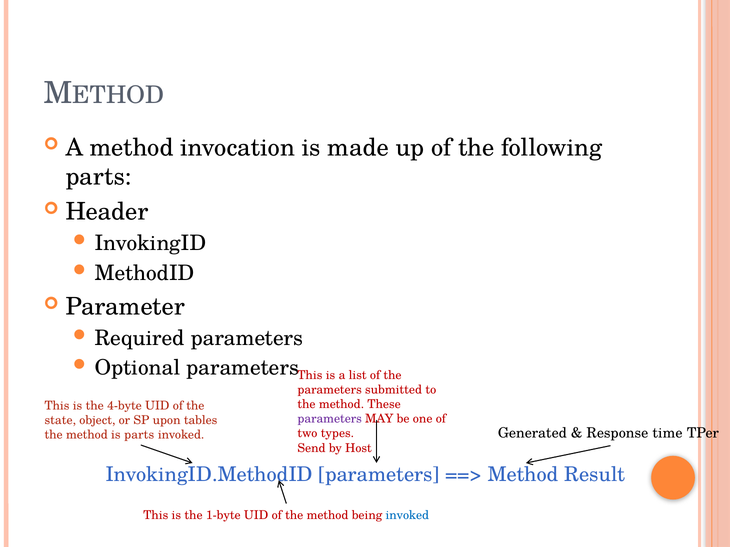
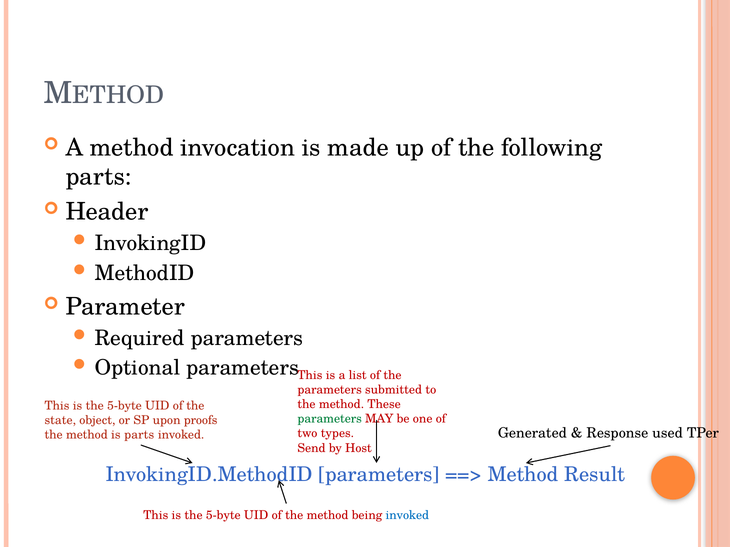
4-byte: 4-byte -> 5-byte (124, 406)
parameters colour: purple -> green (330, 419)
tables: tables -> proofs (201, 421)
time: time -> used (668, 433)
1-byte: 1-byte -> 5-byte (223, 516)
